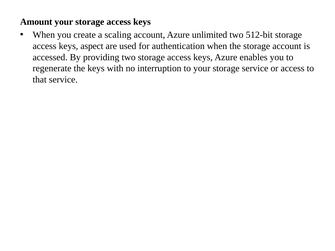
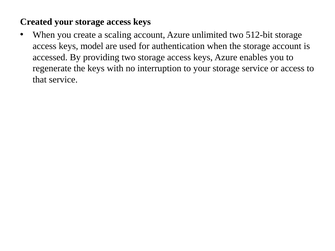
Amount: Amount -> Created (36, 22)
aspect: aspect -> model (92, 46)
